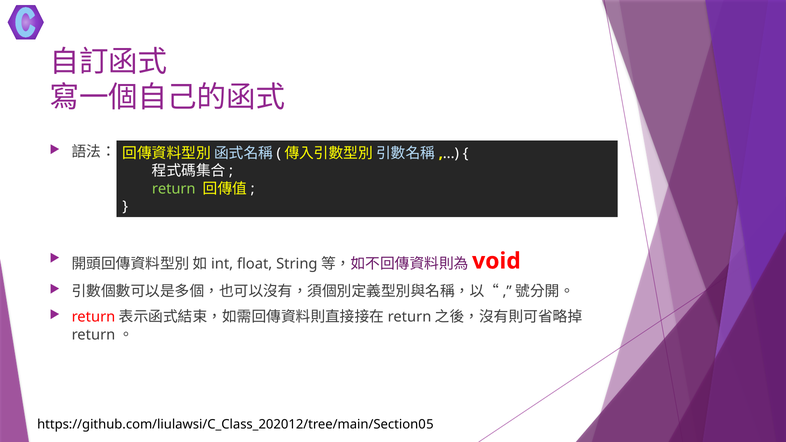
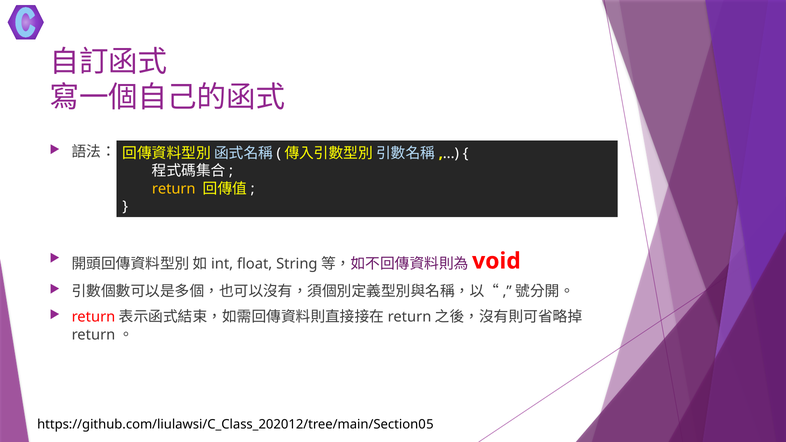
return colour: light green -> yellow (174, 189)
